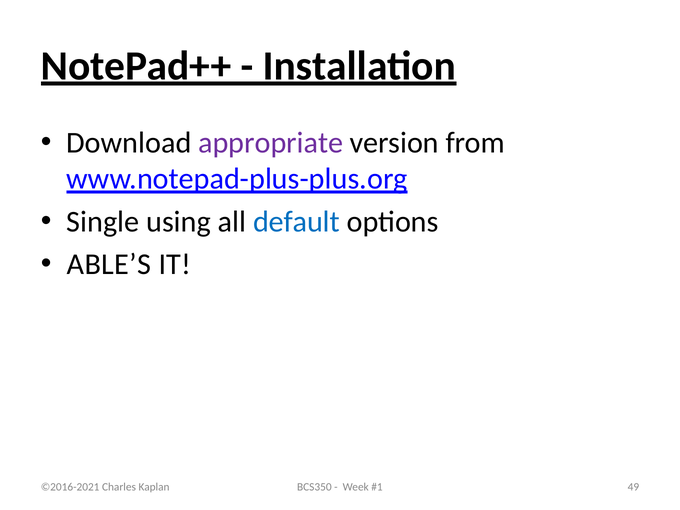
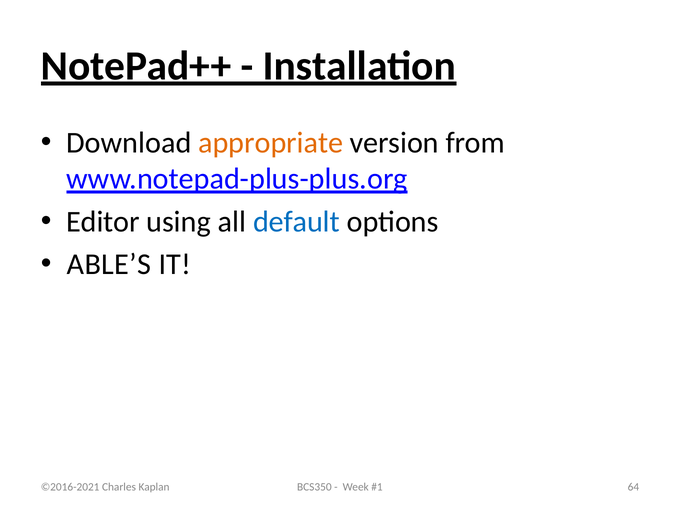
appropriate colour: purple -> orange (271, 143)
Single: Single -> Editor (103, 222)
49: 49 -> 64 (633, 487)
